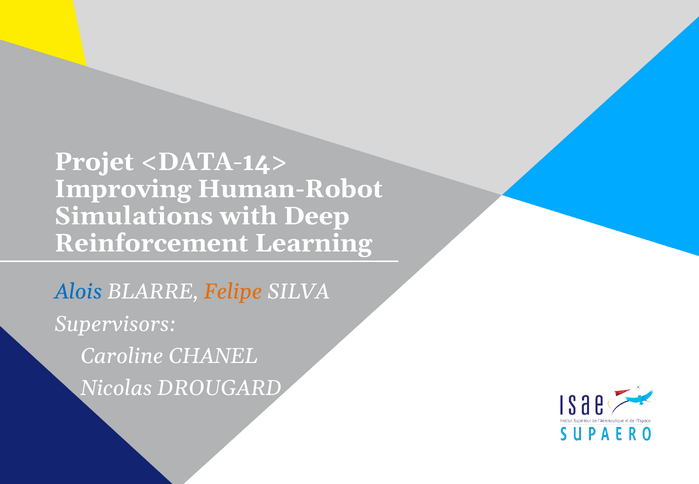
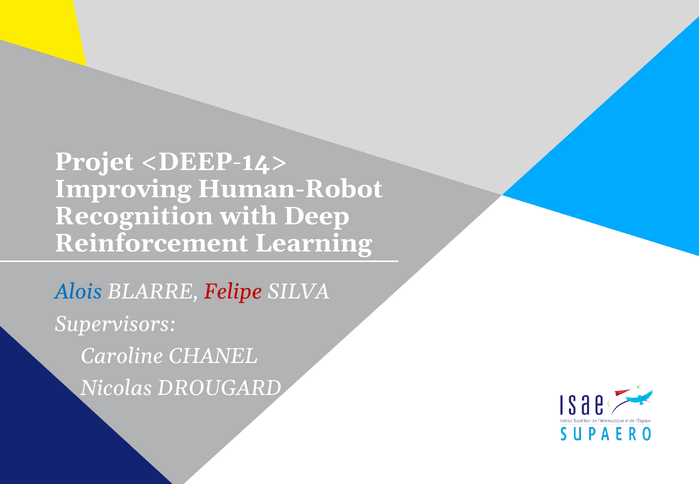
<DATA-14>: <DATA-14> -> <DEEP-14> (214, 162)
Simulations: Simulations -> Recognition (134, 216)
Felipe colour: orange -> red (233, 292)
